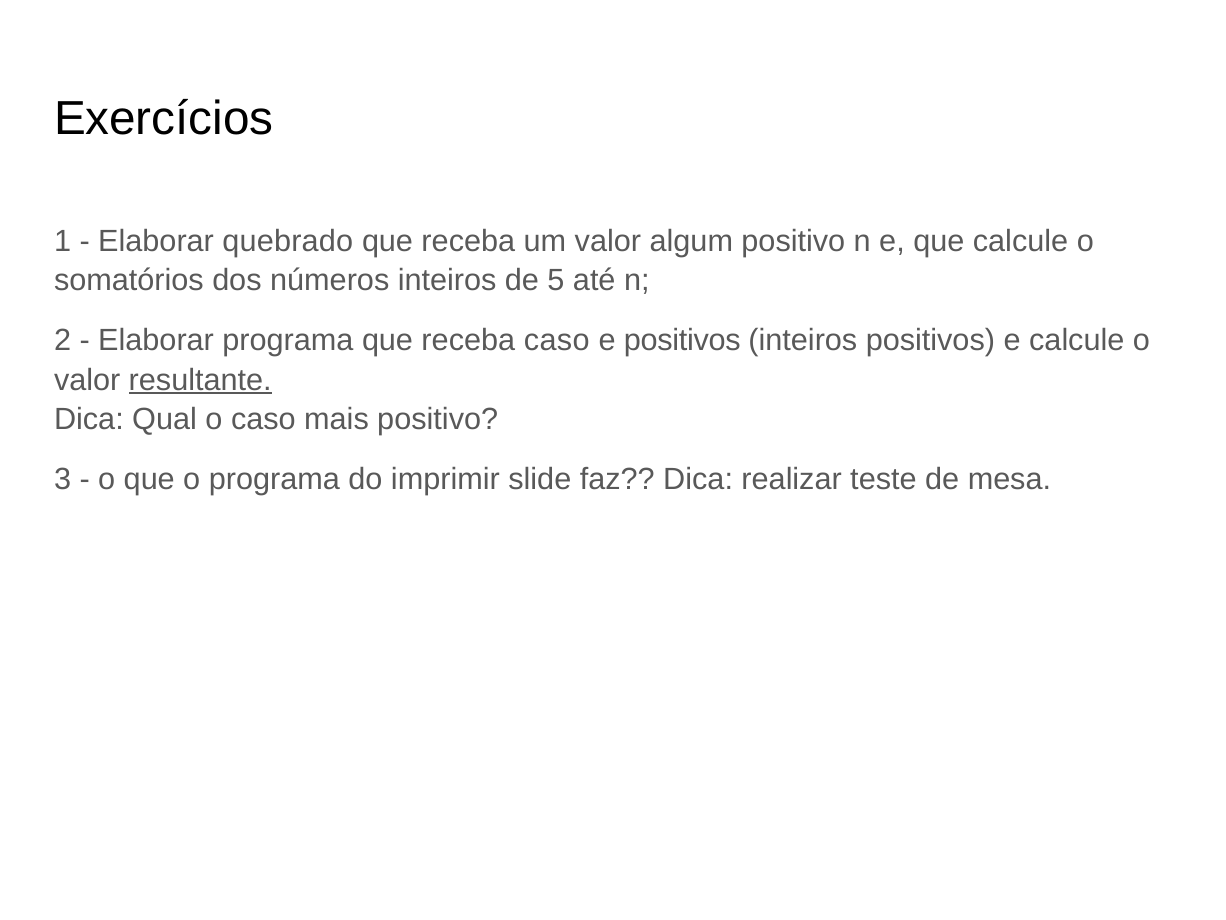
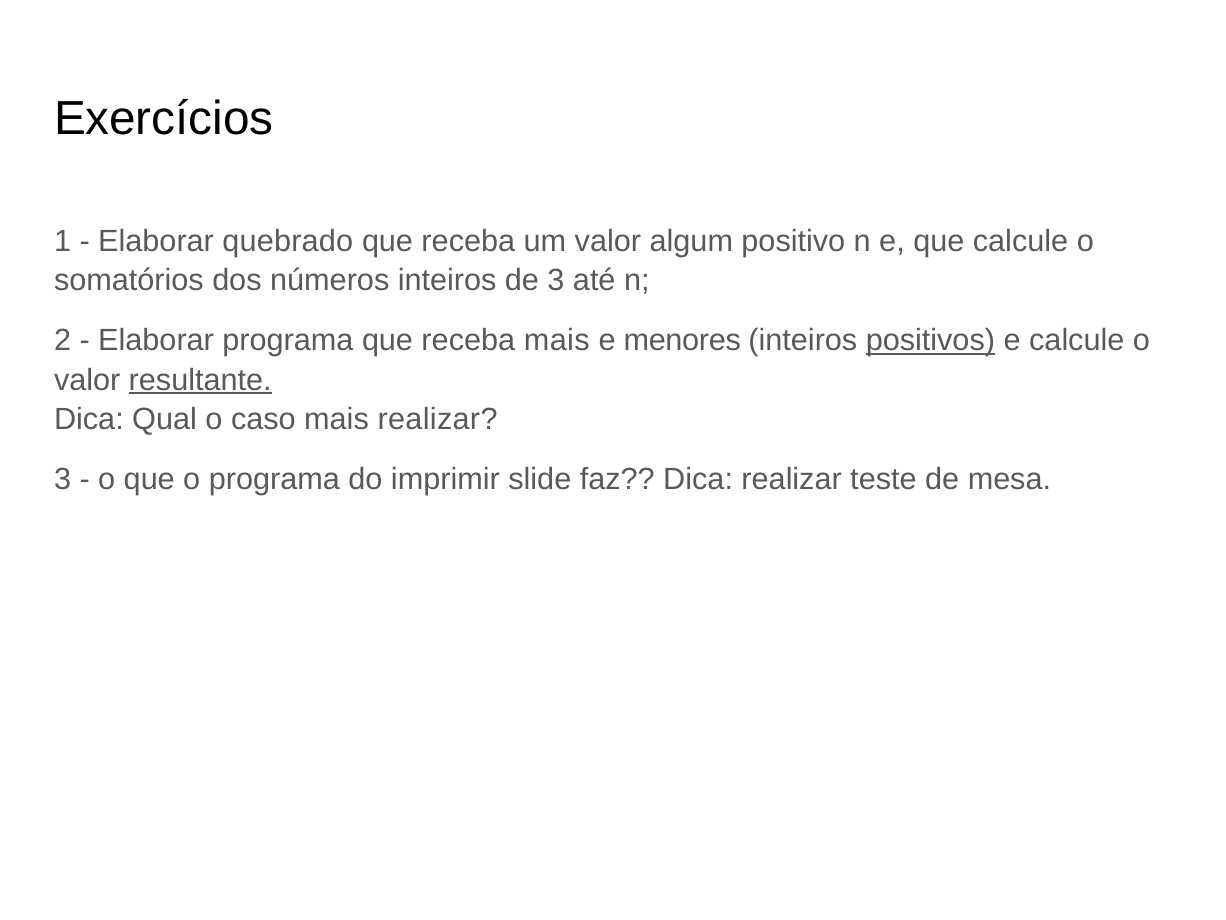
de 5: 5 -> 3 (556, 281)
receba caso: caso -> mais (557, 340)
e positivos: positivos -> menores (682, 340)
positivos underline: none -> present (930, 340)
mais positivo: positivo -> realizar (438, 419)
